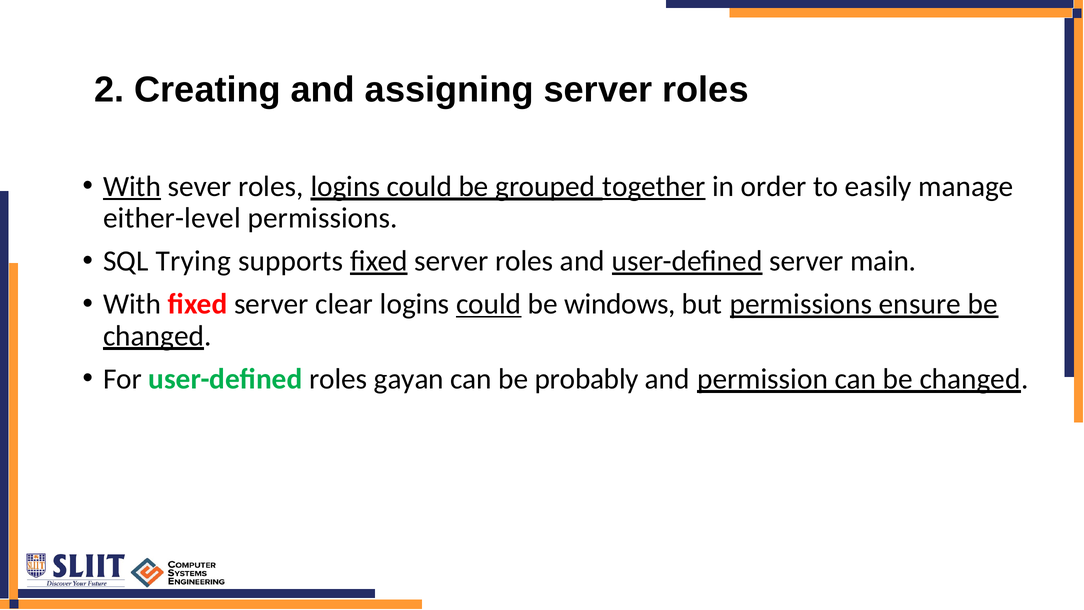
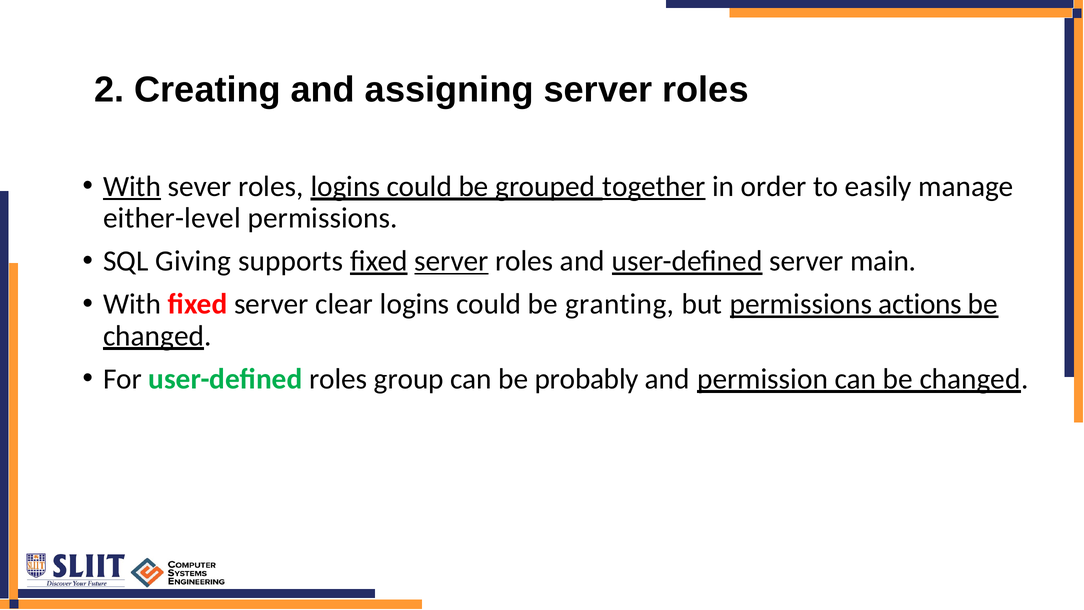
Trying: Trying -> Giving (193, 261)
server underline: none -> present (451, 261)
could underline: present -> none (489, 304)
windows: windows -> granting (620, 304)
ensure: ensure -> actions (920, 304)
gayan: gayan -> group (409, 379)
